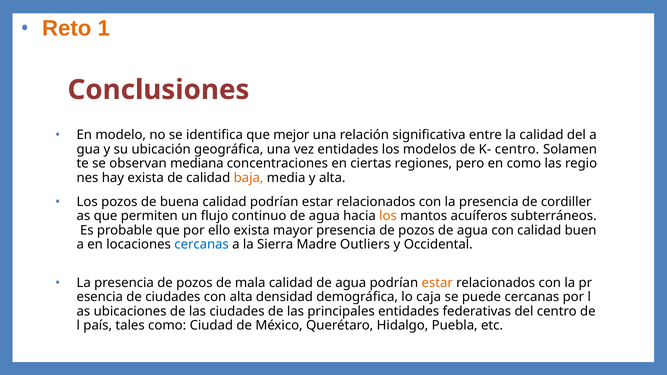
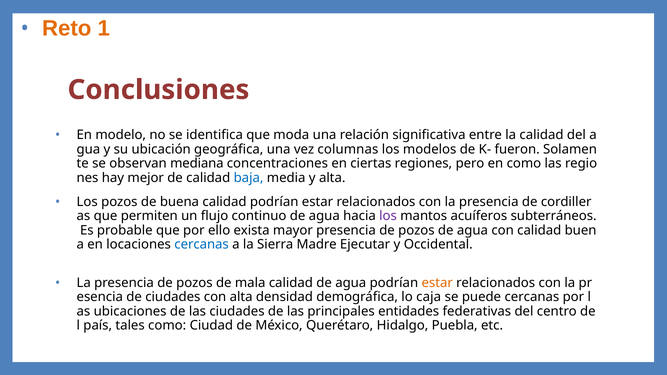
mejor: mejor -> moda (291, 135)
vez entidades: entidades -> columnas (348, 149)
K- centro: centro -> fueron (517, 149)
hay exista: exista -> mejor (146, 178)
baja colour: orange -> blue (249, 178)
los colour: orange -> purple (388, 216)
Outliers: Outliers -> Ejecutar (365, 245)
